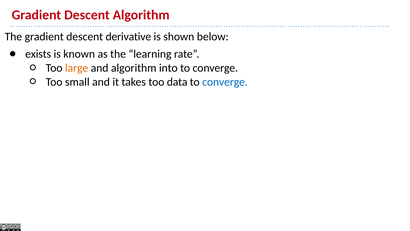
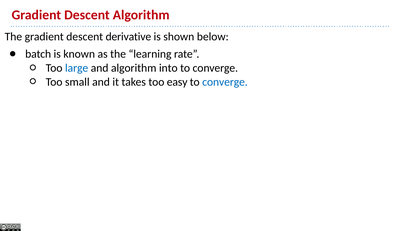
exists: exists -> batch (38, 54)
large colour: orange -> blue (77, 68)
data: data -> easy (177, 82)
